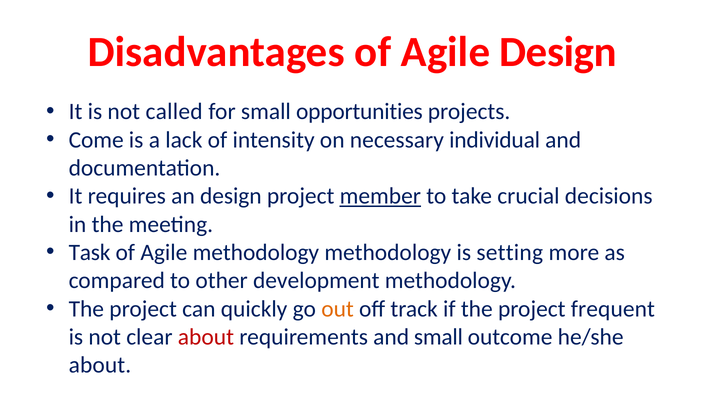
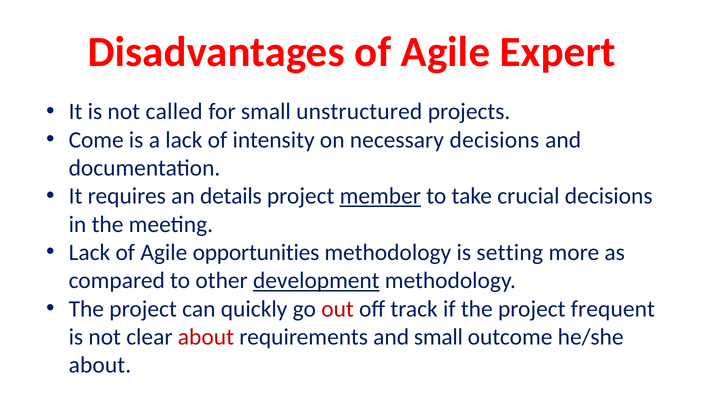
Agile Design: Design -> Expert (558, 52)
opportunities: opportunities -> unstructured (359, 112)
necessary individual: individual -> decisions (494, 140)
an design: design -> details (231, 196)
Task: Task -> Lack (89, 252)
Agile methodology: methodology -> opportunities (256, 252)
development underline: none -> present (316, 281)
out colour: orange -> red (338, 309)
